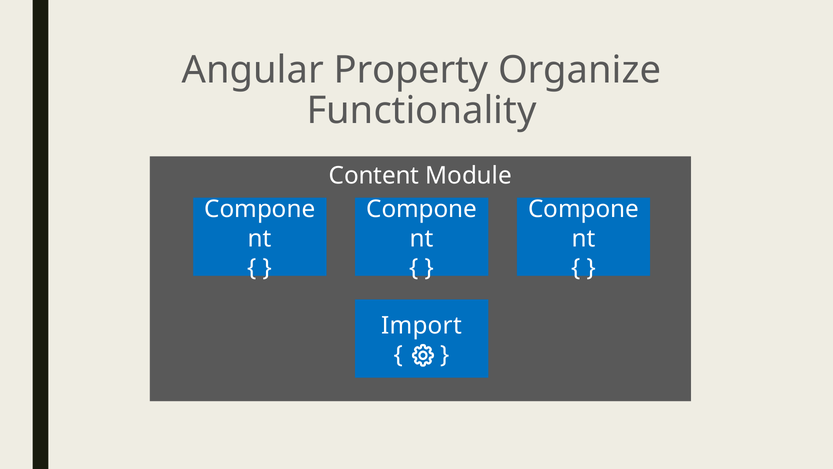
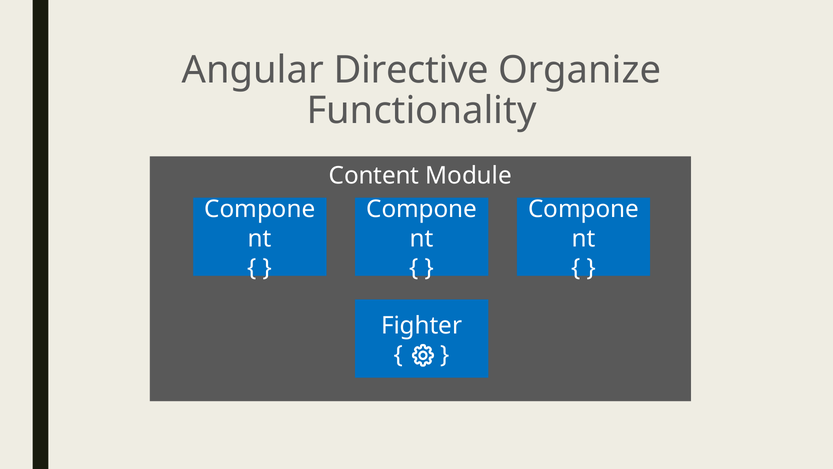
Property: Property -> Directive (411, 70)
Import: Import -> Fighter (422, 325)
